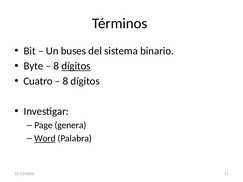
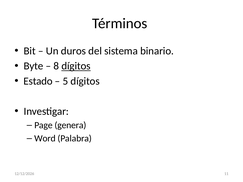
buses: buses -> duros (73, 51)
Cuatro: Cuatro -> Estado (38, 81)
8: 8 -> 5 (65, 81)
Word underline: present -> none (45, 139)
